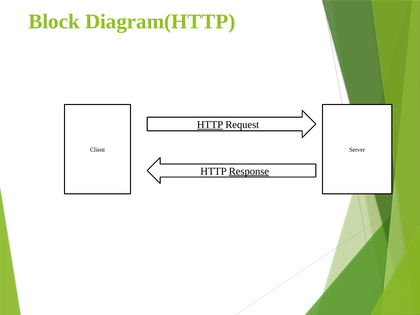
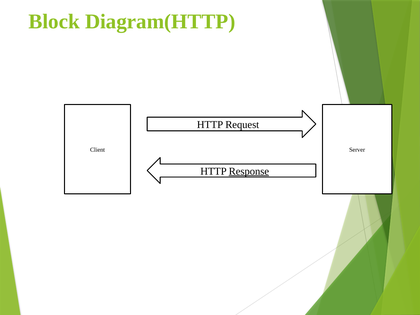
HTTP underline: present -> none (210, 125)
